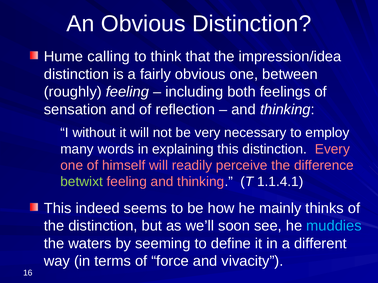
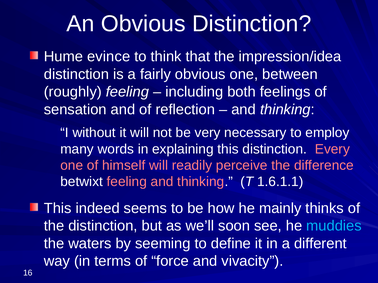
calling: calling -> evince (109, 57)
betwixt colour: light green -> white (82, 182)
1.1.4.1: 1.1.4.1 -> 1.6.1.1 (280, 182)
